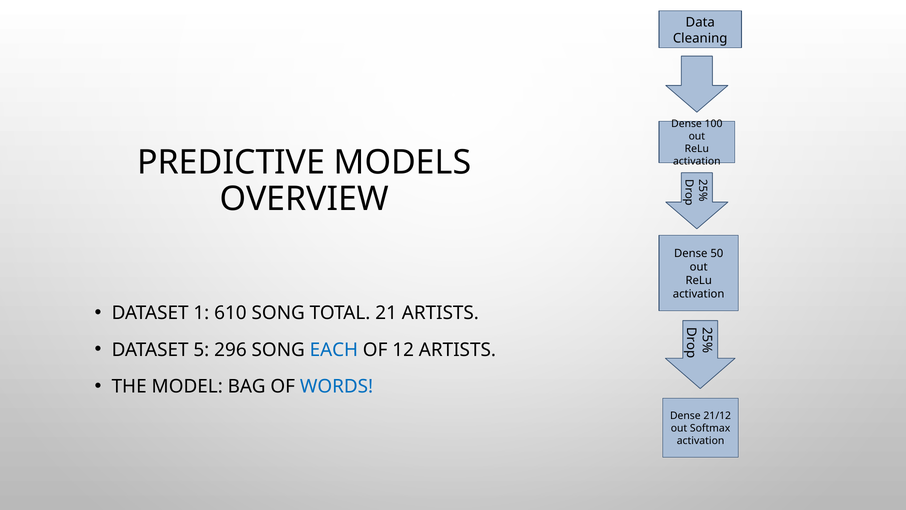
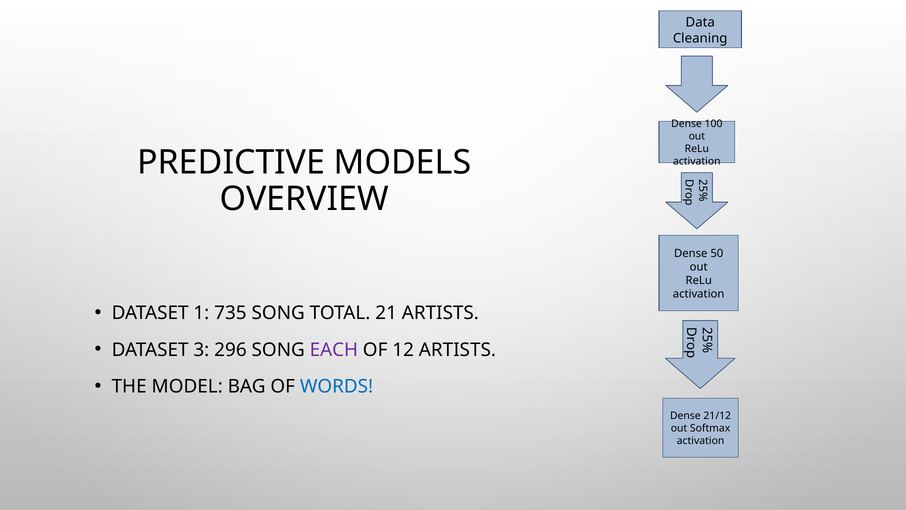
610: 610 -> 735 (230, 313)
DATASET 5: 5 -> 3 (201, 350)
EACH colour: blue -> purple (334, 350)
